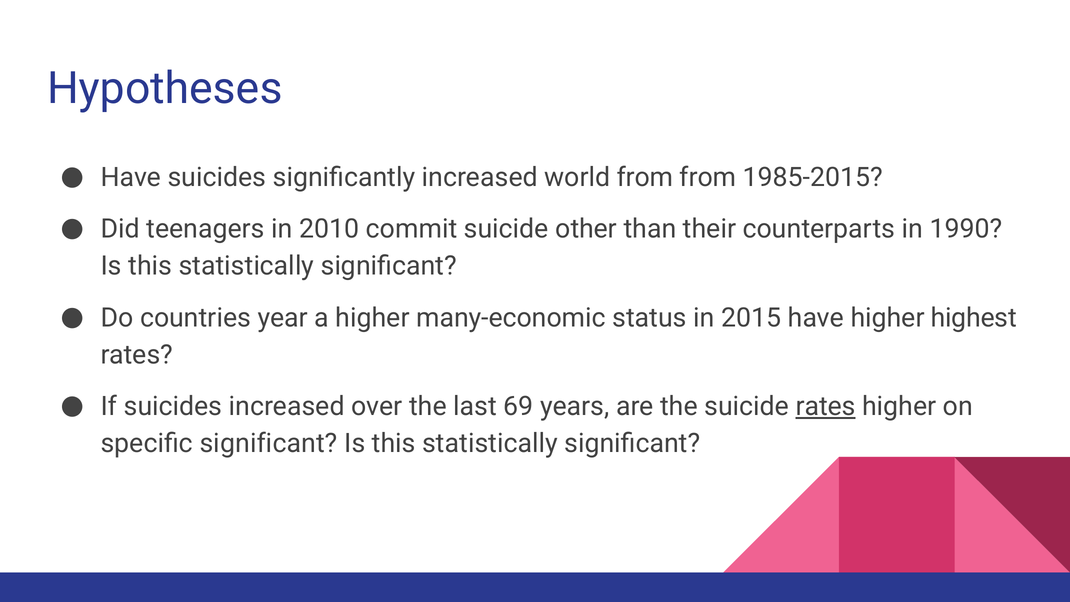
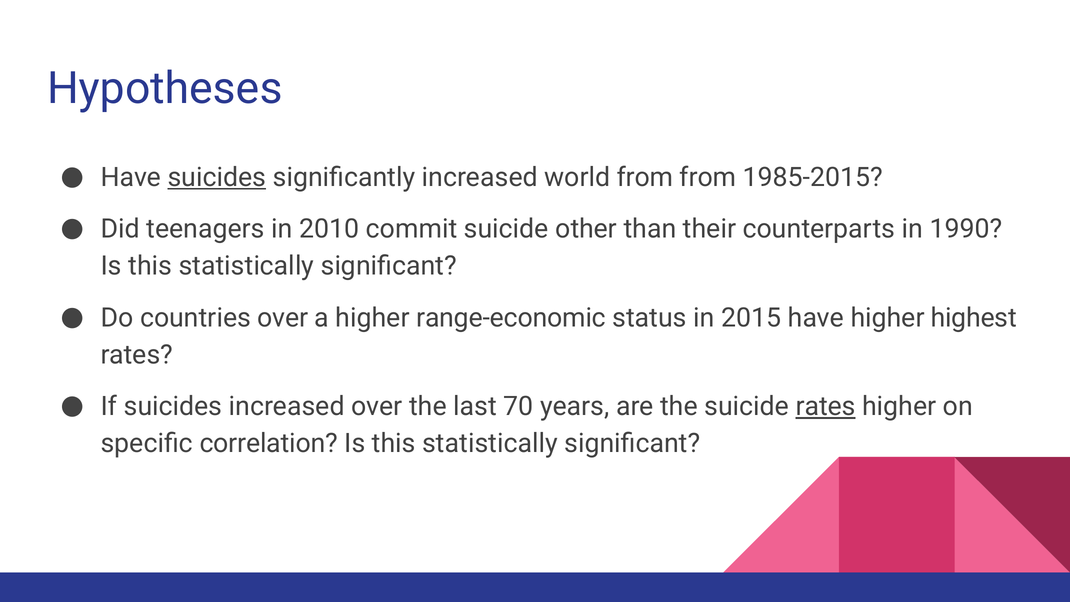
suicides underline: none -> present (217, 177)
countries year: year -> over (283, 318)
many-economic: many-economic -> range-economic (511, 318)
69: 69 -> 70 (518, 406)
specific significant: significant -> correlation (269, 443)
